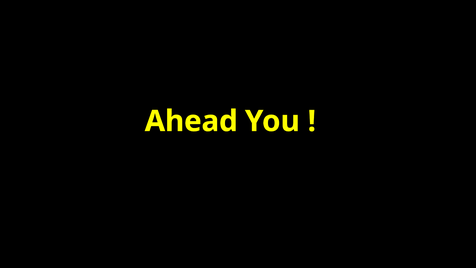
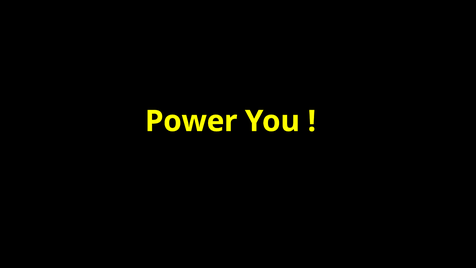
Ahead: Ahead -> Power (191, 121)
